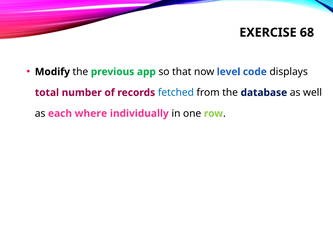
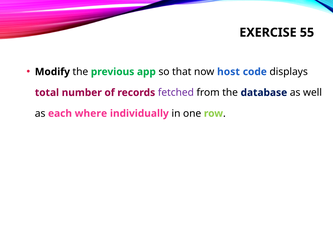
68: 68 -> 55 (307, 32)
level: level -> host (228, 72)
fetched colour: blue -> purple (176, 93)
